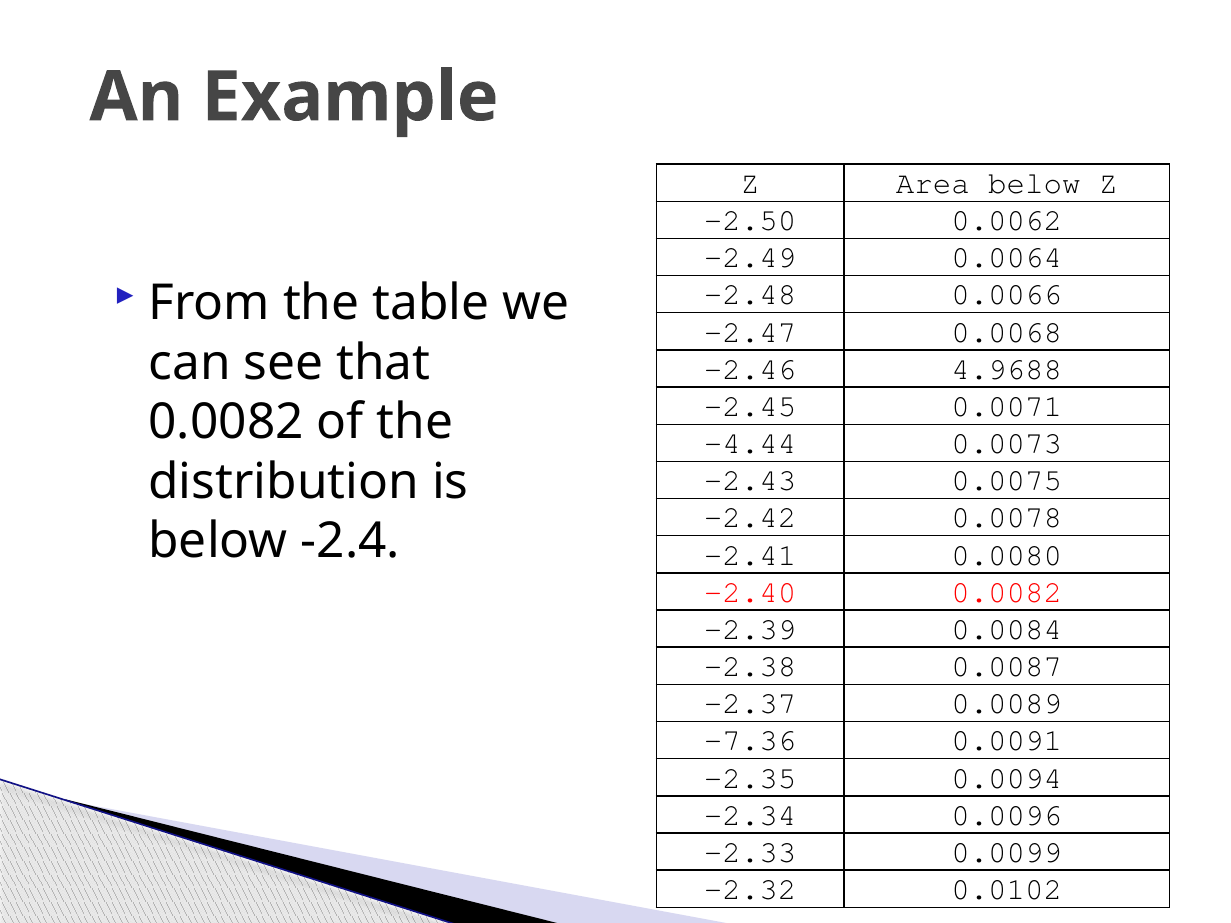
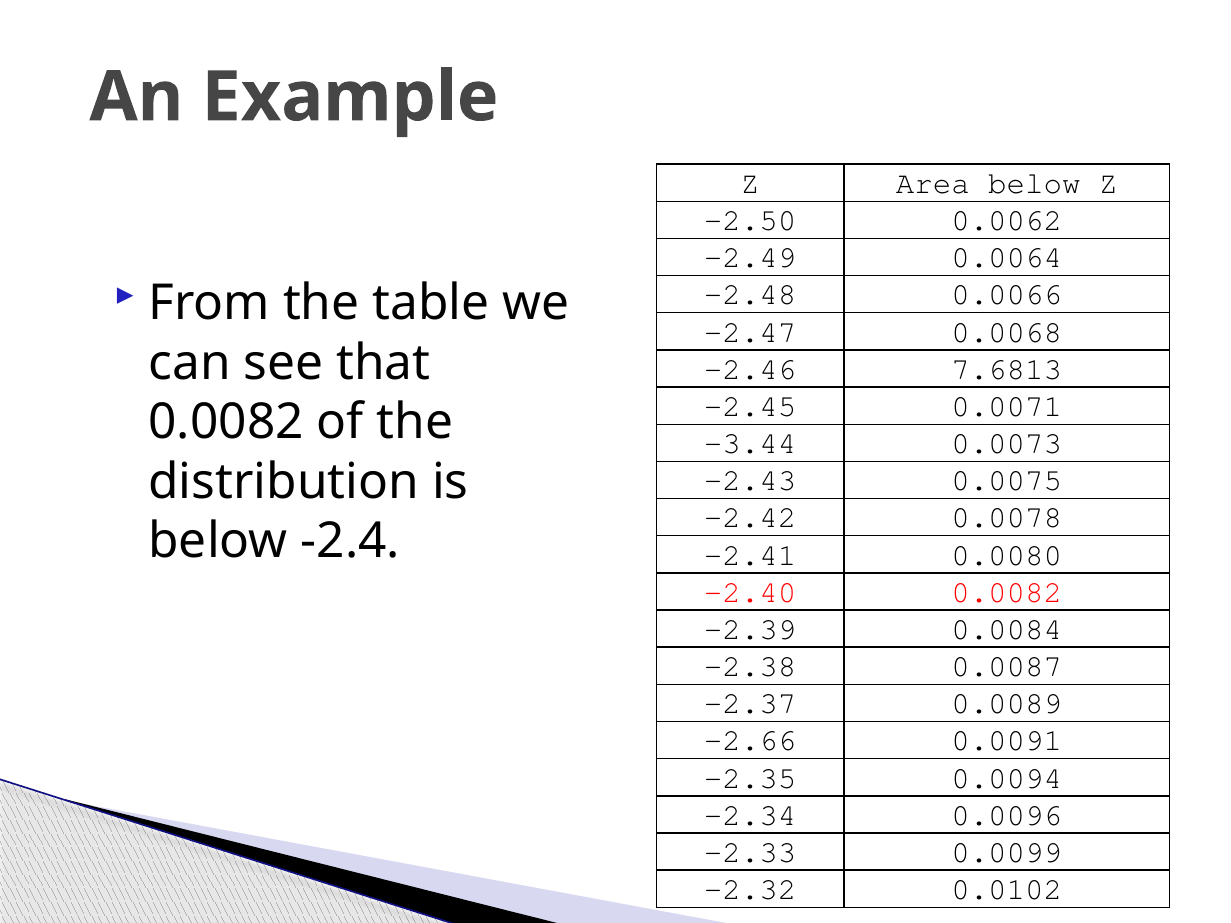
4.9688: 4.9688 -> 7.6813 (1007, 369)
-4.44: -4.44 -> -3.44 (750, 444)
-7.36: -7.36 -> -2.66 (750, 741)
